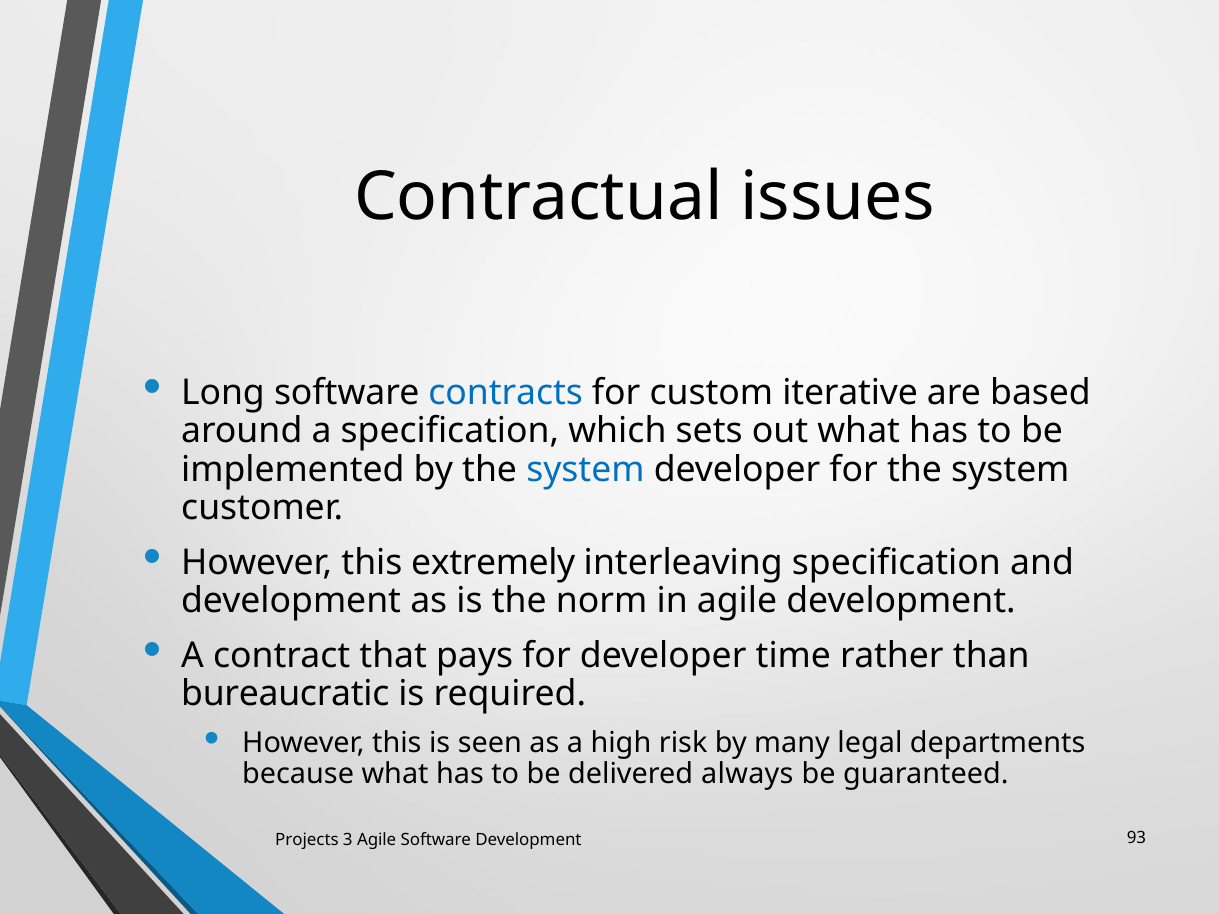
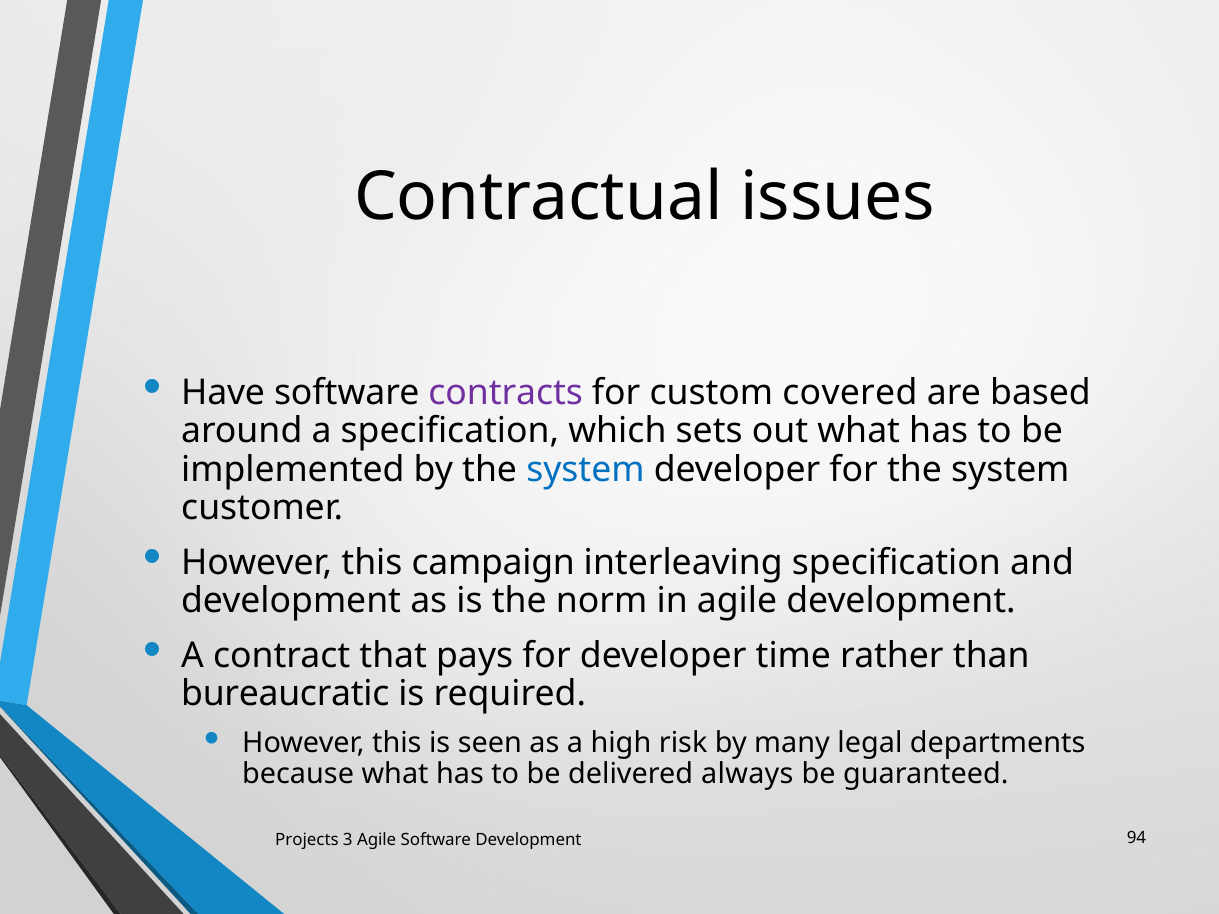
Long: Long -> Have (223, 393)
contracts colour: blue -> purple (506, 393)
iterative: iterative -> covered (850, 393)
extremely: extremely -> campaign (493, 563)
93: 93 -> 94 (1136, 838)
